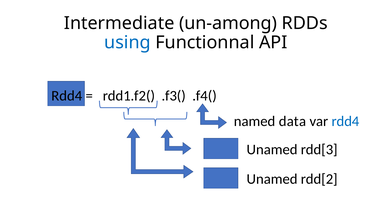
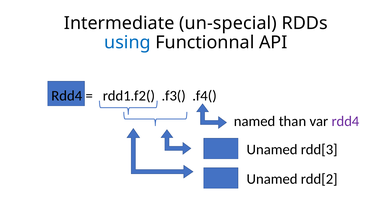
un-among: un-among -> un-special (228, 23)
data: data -> than (293, 122)
rdd4 colour: blue -> purple (345, 122)
